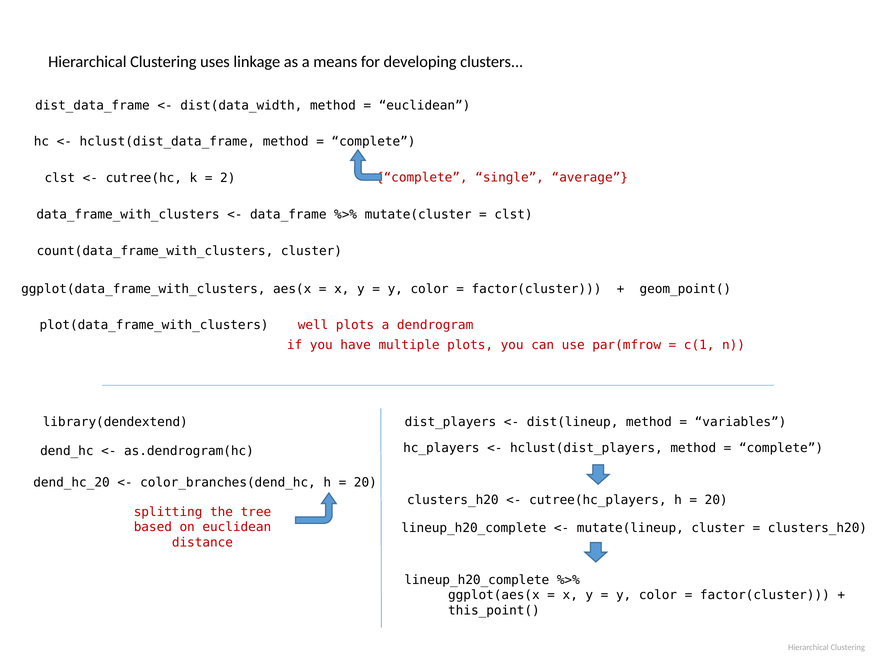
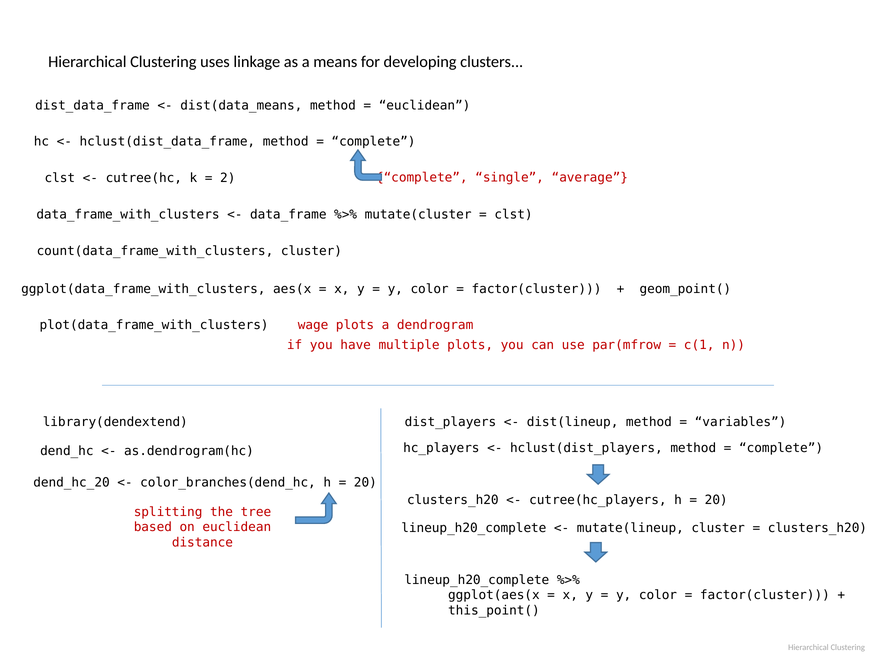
dist(data_width: dist(data_width -> dist(data_means (241, 105)
well: well -> wage (313, 325)
